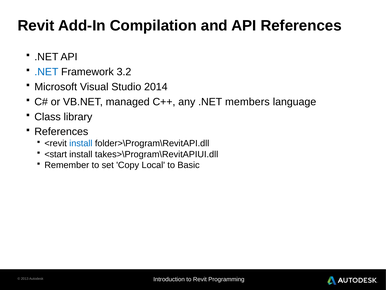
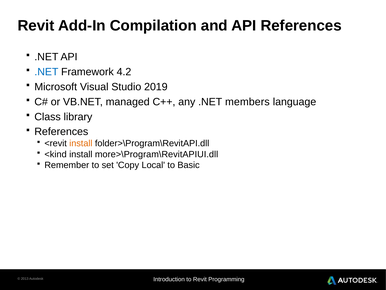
3.2: 3.2 -> 4.2 (124, 72)
2014: 2014 -> 2019 (156, 87)
install colour: blue -> orange (81, 143)
<start: <start -> <kind (56, 154)
takes>\Program\RevitAPIUI.dll: takes>\Program\RevitAPIUI.dll -> more>\Program\RevitAPIUI.dll (157, 154)
